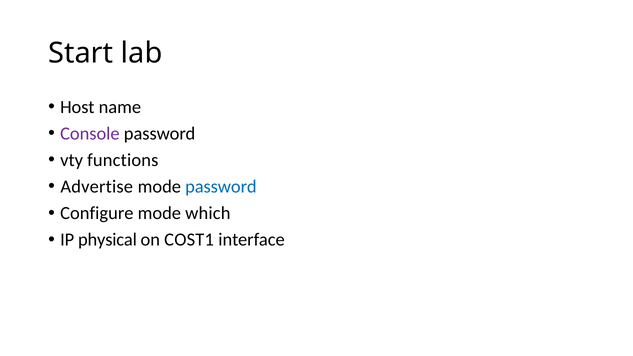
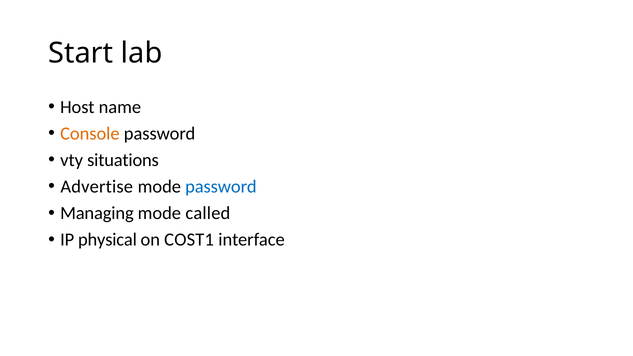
Console colour: purple -> orange (90, 134)
functions: functions -> situations (123, 160)
Configure: Configure -> Managing (97, 213)
which: which -> called (208, 213)
